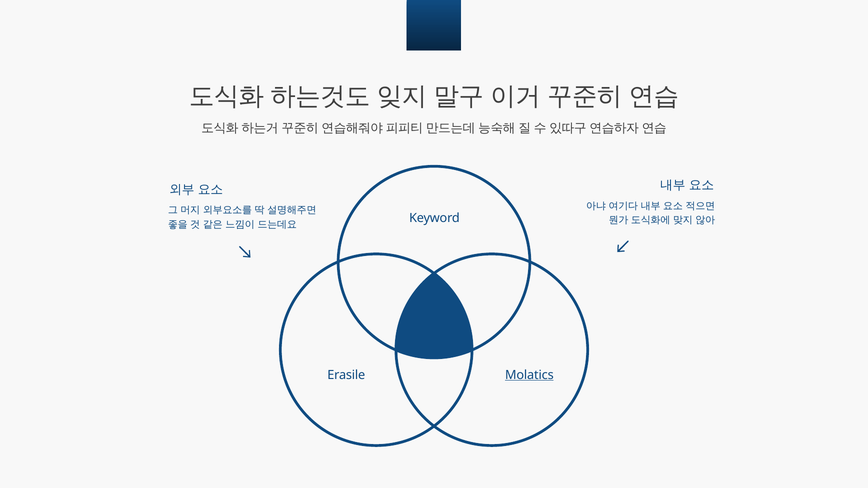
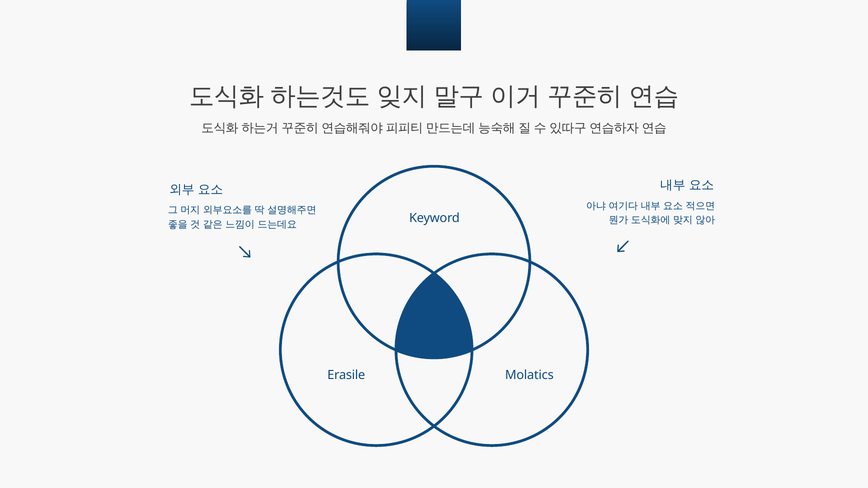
Molatics underline: present -> none (529, 375)
